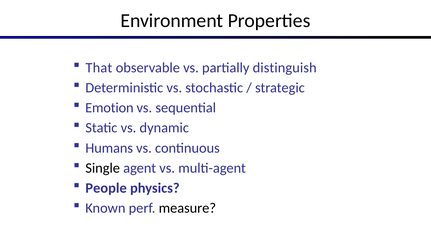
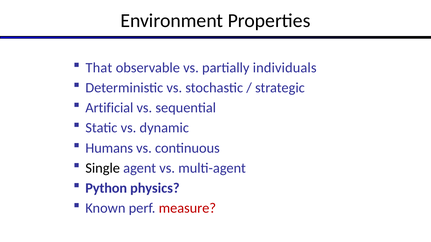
distinguish: distinguish -> individuals (285, 68)
Emotion: Emotion -> Artificial (109, 108)
People: People -> Python (106, 188)
measure colour: black -> red (187, 209)
